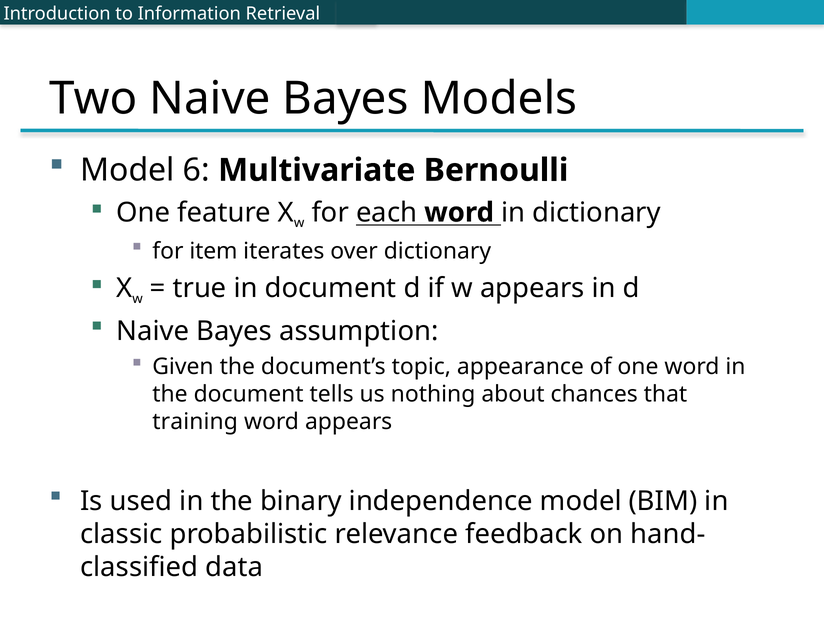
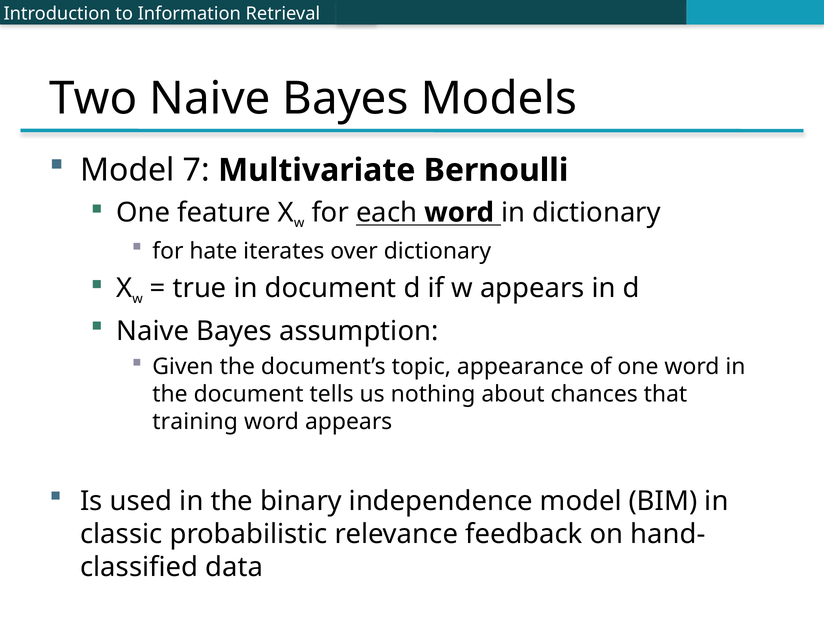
6: 6 -> 7 (196, 170)
item: item -> hate (213, 251)
